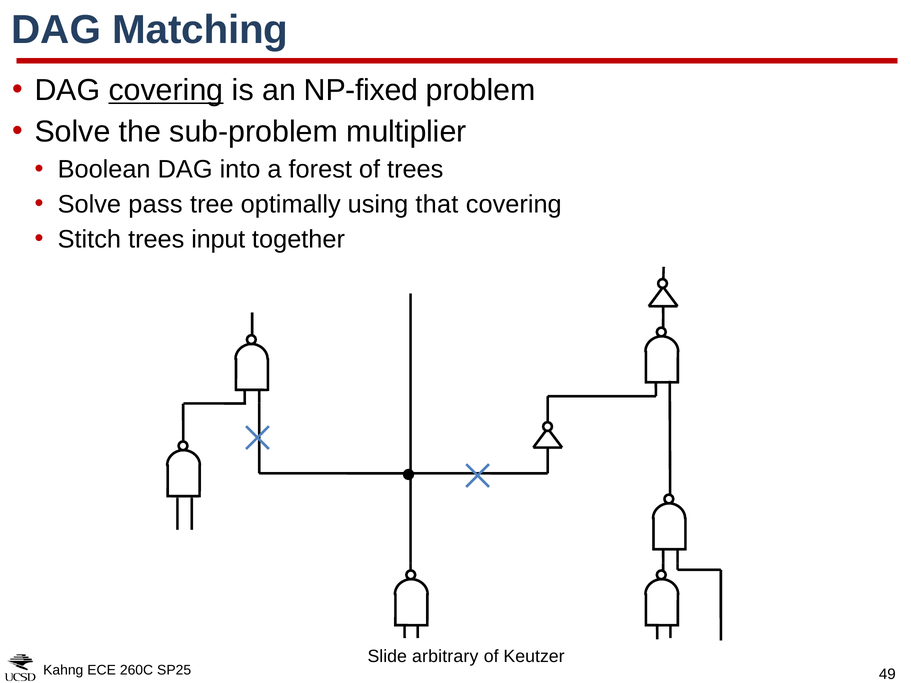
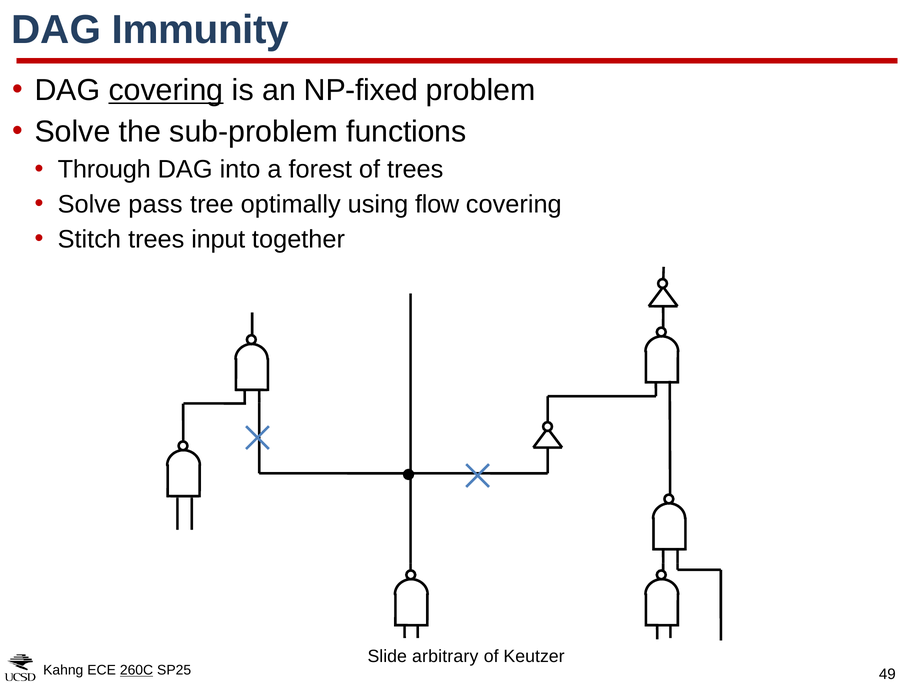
Matching: Matching -> Immunity (200, 30)
multiplier: multiplier -> functions (406, 132)
Boolean: Boolean -> Through (104, 170)
that: that -> flow (437, 205)
260C underline: none -> present (137, 671)
